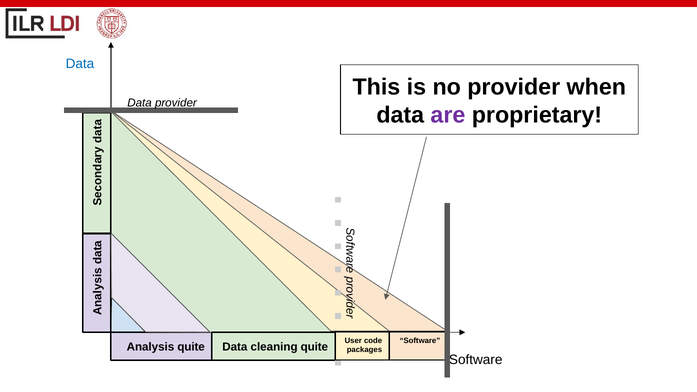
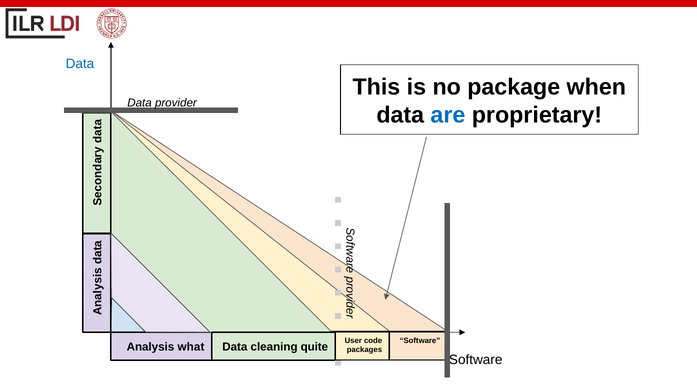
no provider: provider -> package (514, 87)
are colour: purple -> blue (448, 115)
Analysis quite: quite -> what (191, 347)
